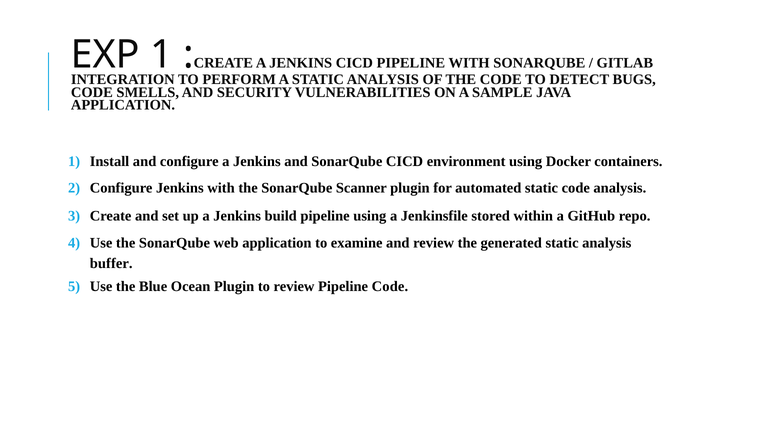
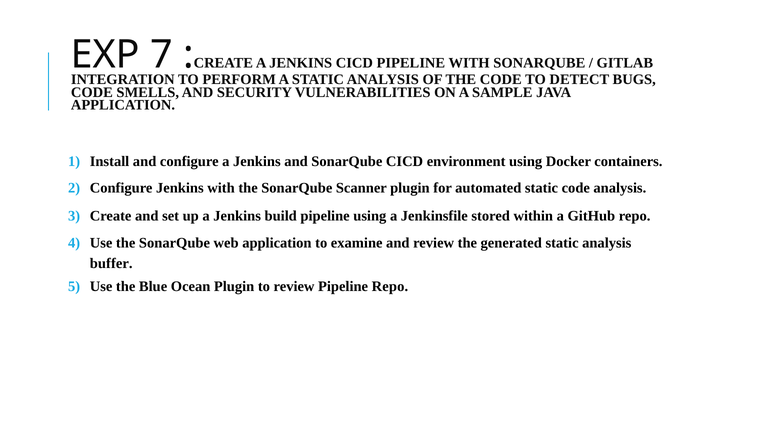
1: 1 -> 7 (162, 54)
Pipeline Code: Code -> Repo (390, 286)
